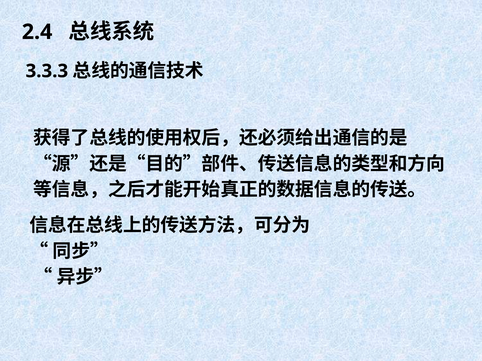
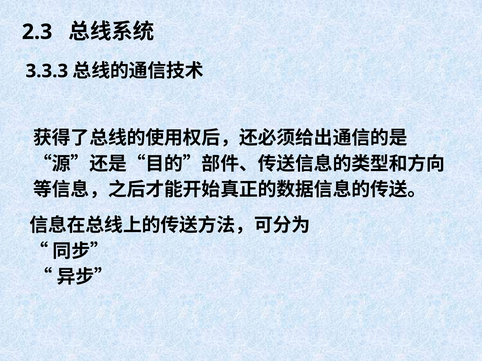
2.4: 2.4 -> 2.3 (37, 32)
